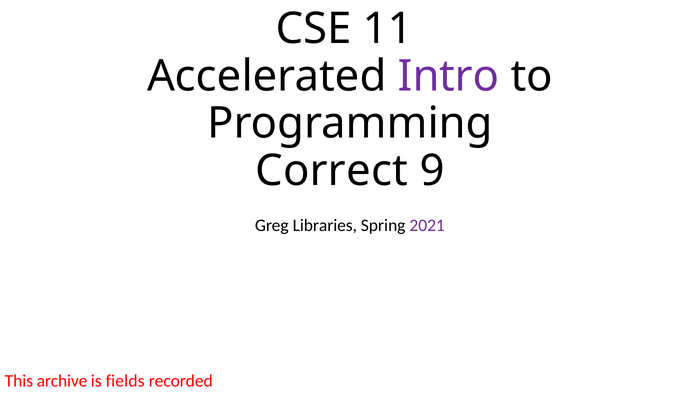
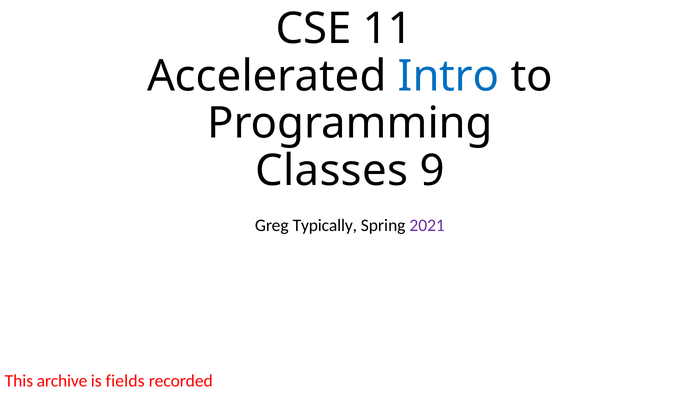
Intro colour: purple -> blue (449, 76)
Correct: Correct -> Classes (332, 171)
Libraries: Libraries -> Typically (325, 226)
